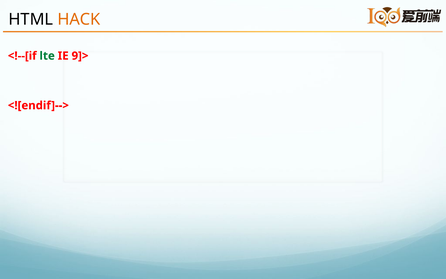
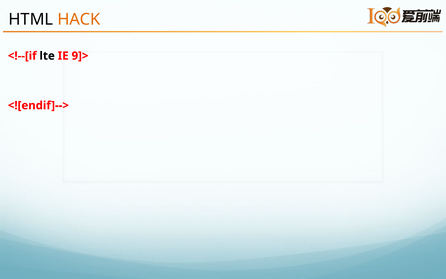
lte colour: green -> black (47, 56)
